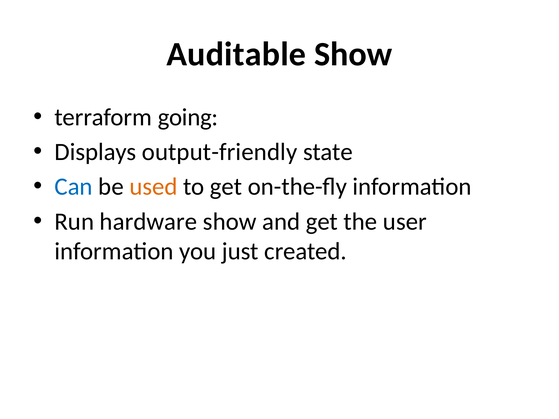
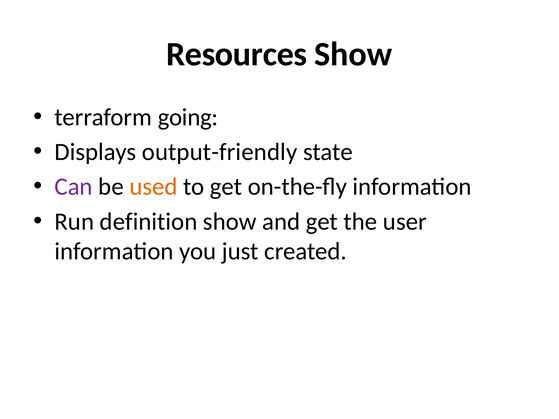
Auditable: Auditable -> Resources (237, 54)
Can colour: blue -> purple (74, 187)
hardware: hardware -> definition (149, 222)
